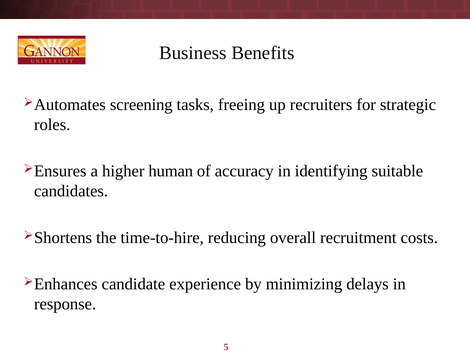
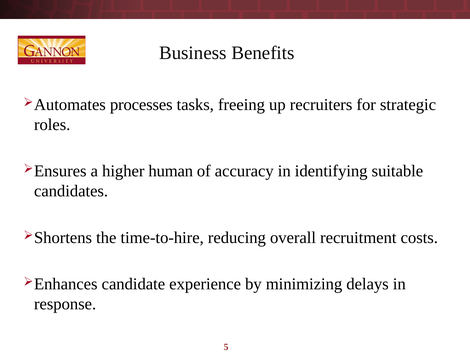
screening: screening -> processes (141, 105)
